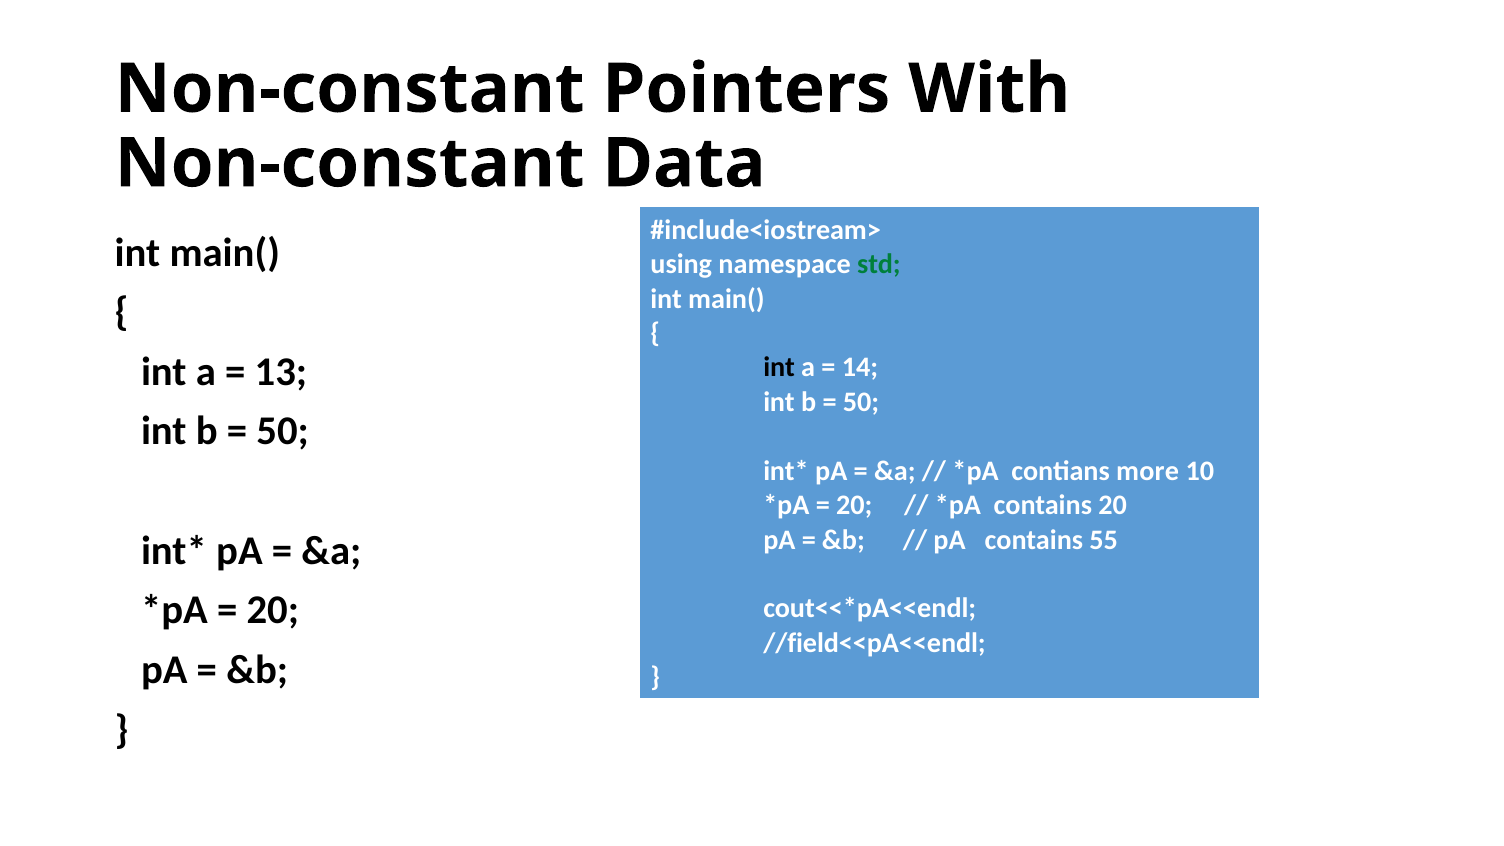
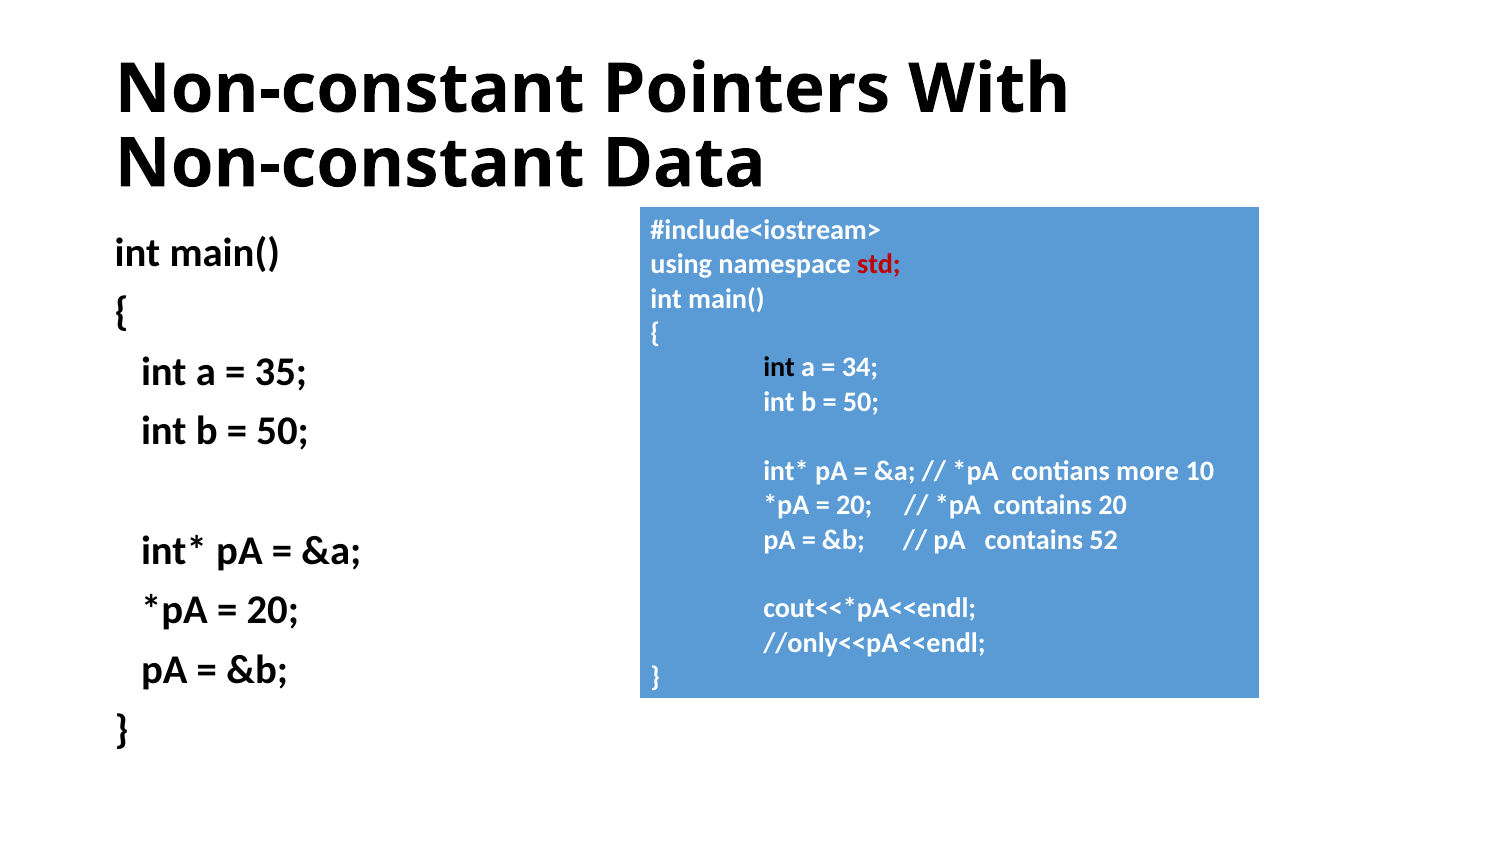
std colour: green -> red (879, 264)
13: 13 -> 35 (281, 372)
14: 14 -> 34 (860, 368)
55: 55 -> 52 (1104, 540)
//field<<pA<<endl: //field<<pA<<endl -> //only<<pA<<endl (874, 643)
